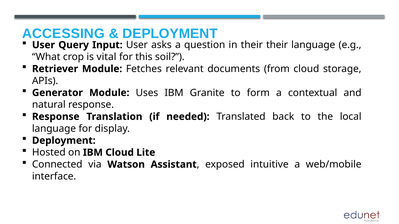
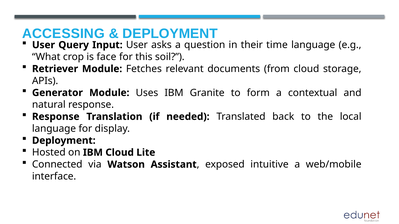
their their: their -> time (277, 45)
vital: vital -> face (106, 57)
